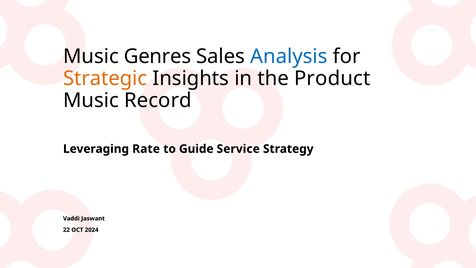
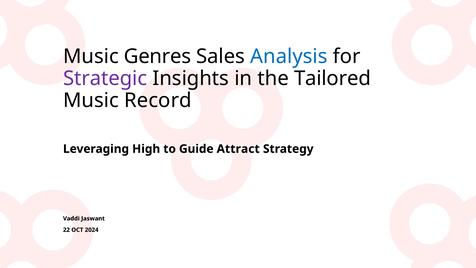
Strategic colour: orange -> purple (105, 78)
Product: Product -> Tailored (332, 78)
Rate: Rate -> High (146, 149)
Service: Service -> Attract (238, 149)
